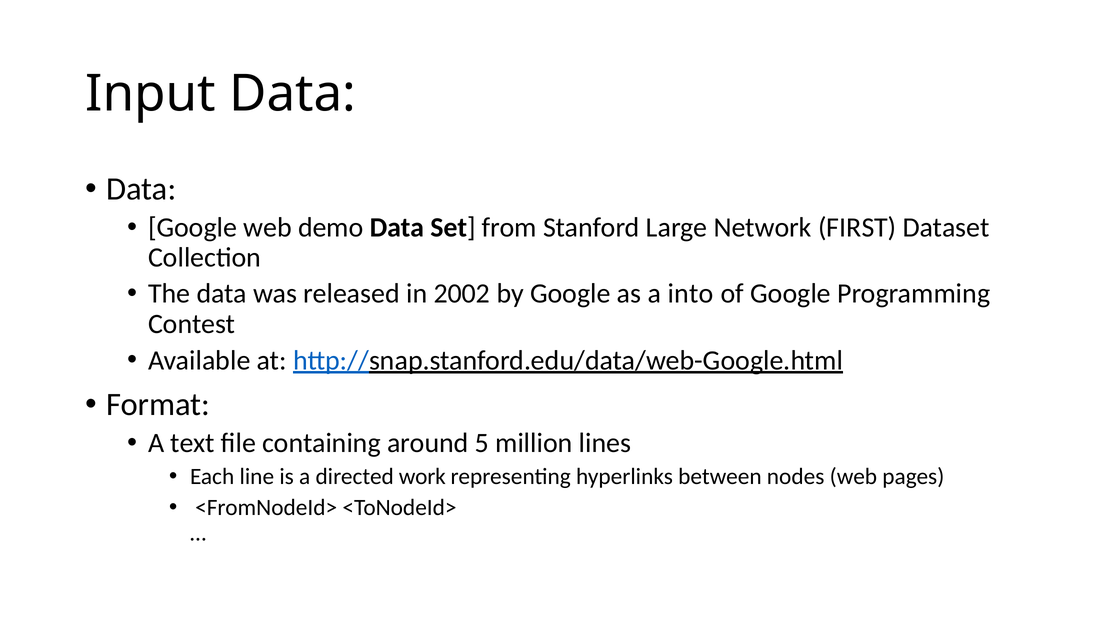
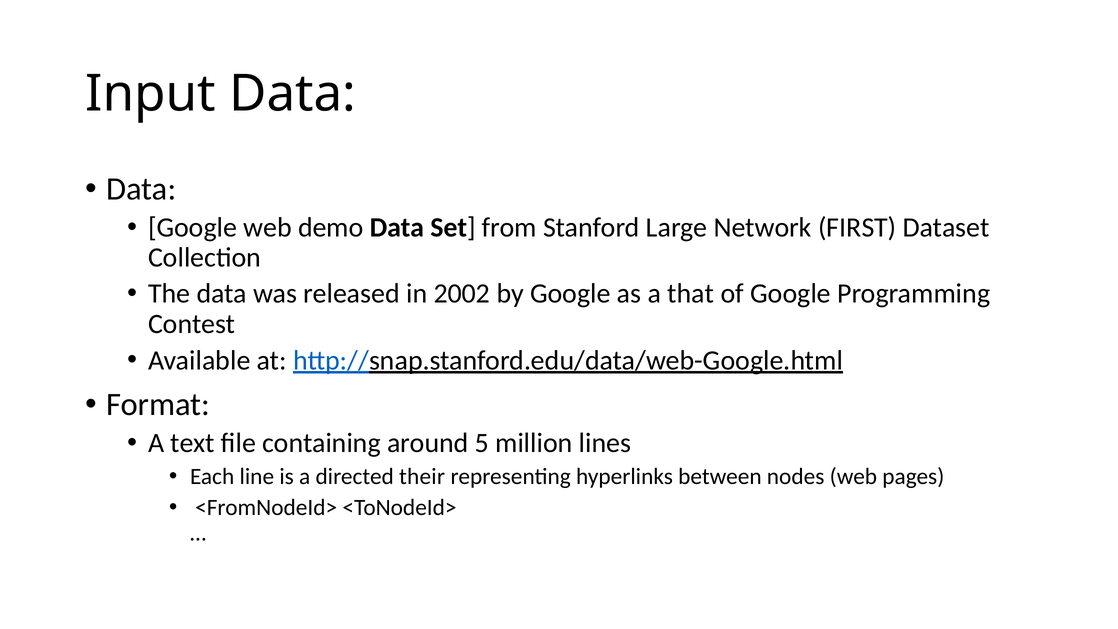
into: into -> that (691, 294)
work: work -> their (422, 477)
